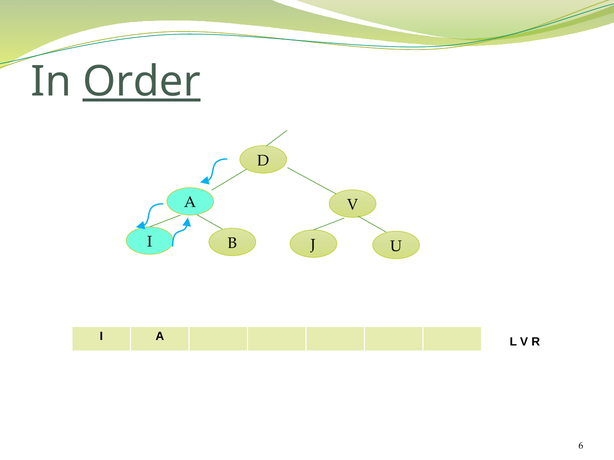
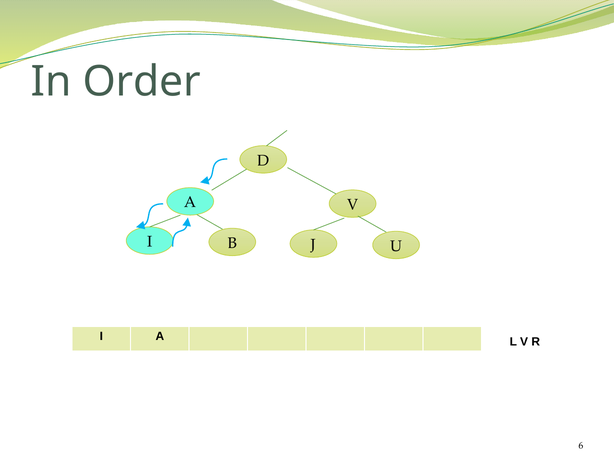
Order underline: present -> none (142, 82)
